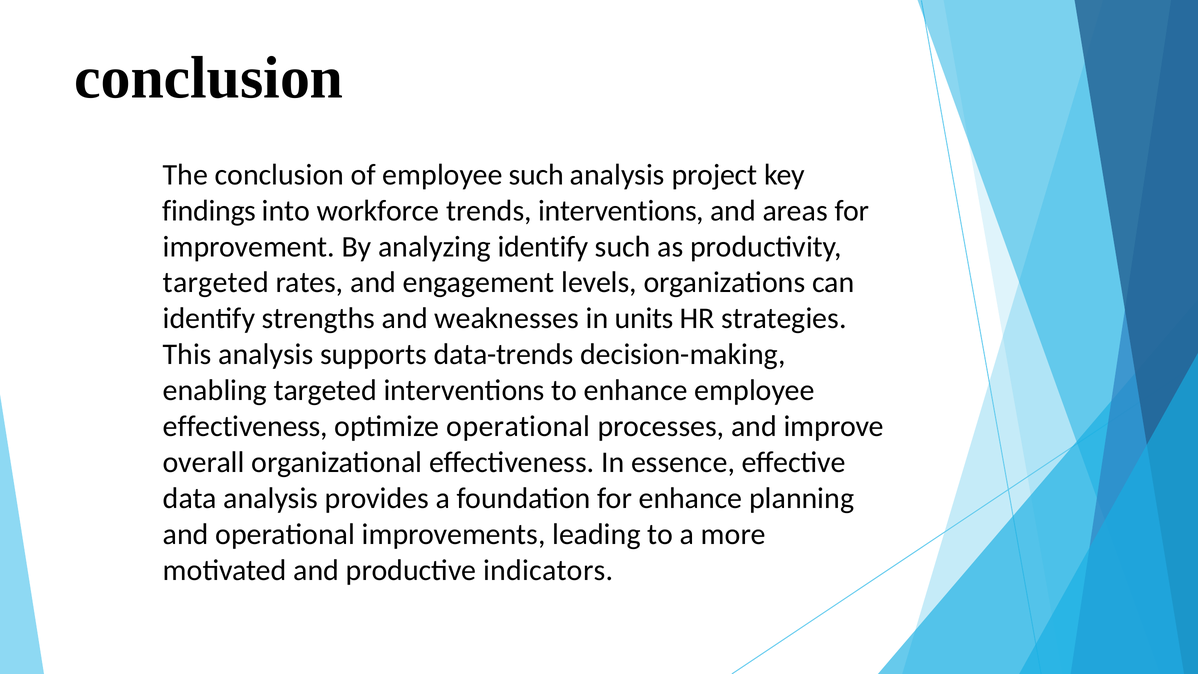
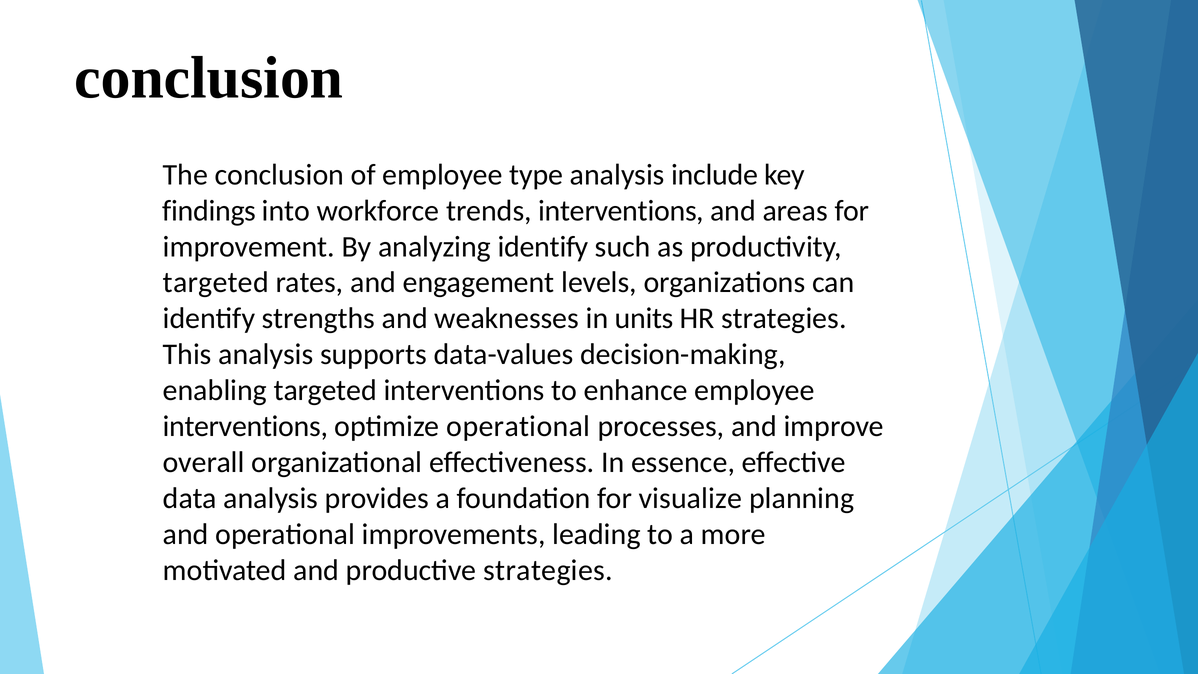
employee such: such -> type (536, 175)
project: project -> include (715, 175)
data-trends: data-trends -> data-values (504, 354)
effectiveness: effectiveness -> interventions (245, 426)
for enhance: enhance -> visualize (690, 498)
productive indicators: indicators -> strategies (548, 570)
